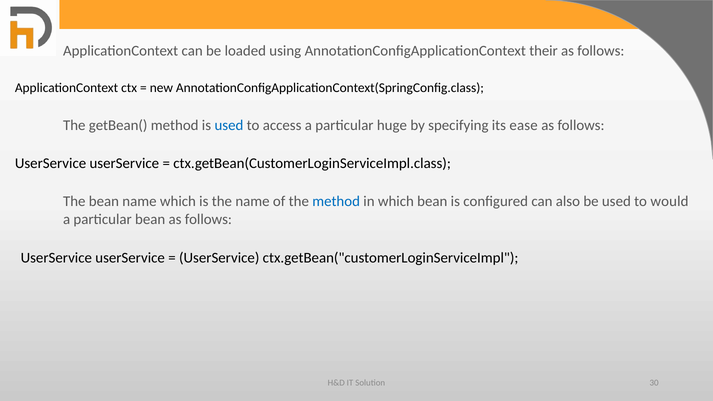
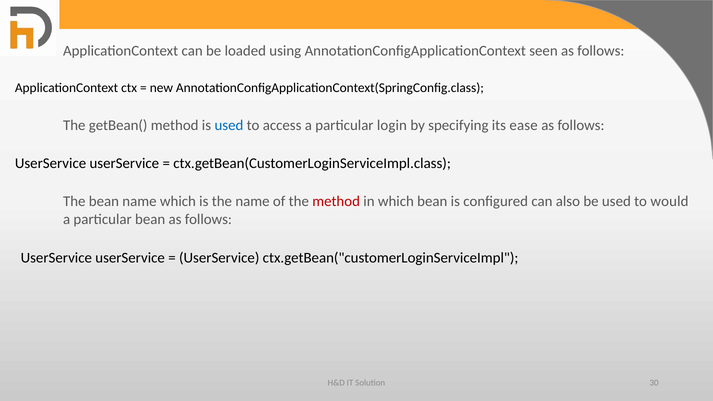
their: their -> seen (543, 51)
huge: huge -> login (392, 125)
method colour: blue -> red (336, 201)
